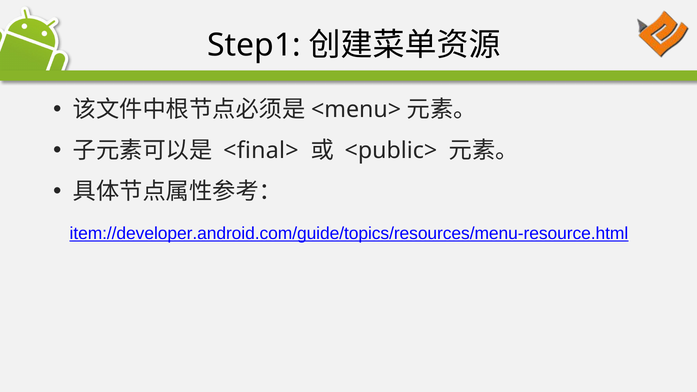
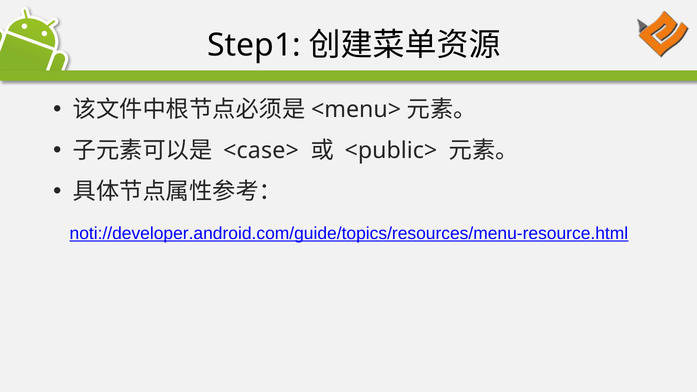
<final>: <final> -> <case> (261, 151)
item://developer.android.com/guide/topics/resources/menu-resource.html: item://developer.android.com/guide/topics/resources/menu-resource.html -> noti://developer.android.com/guide/topics/resources/menu-resource.html (349, 234)
